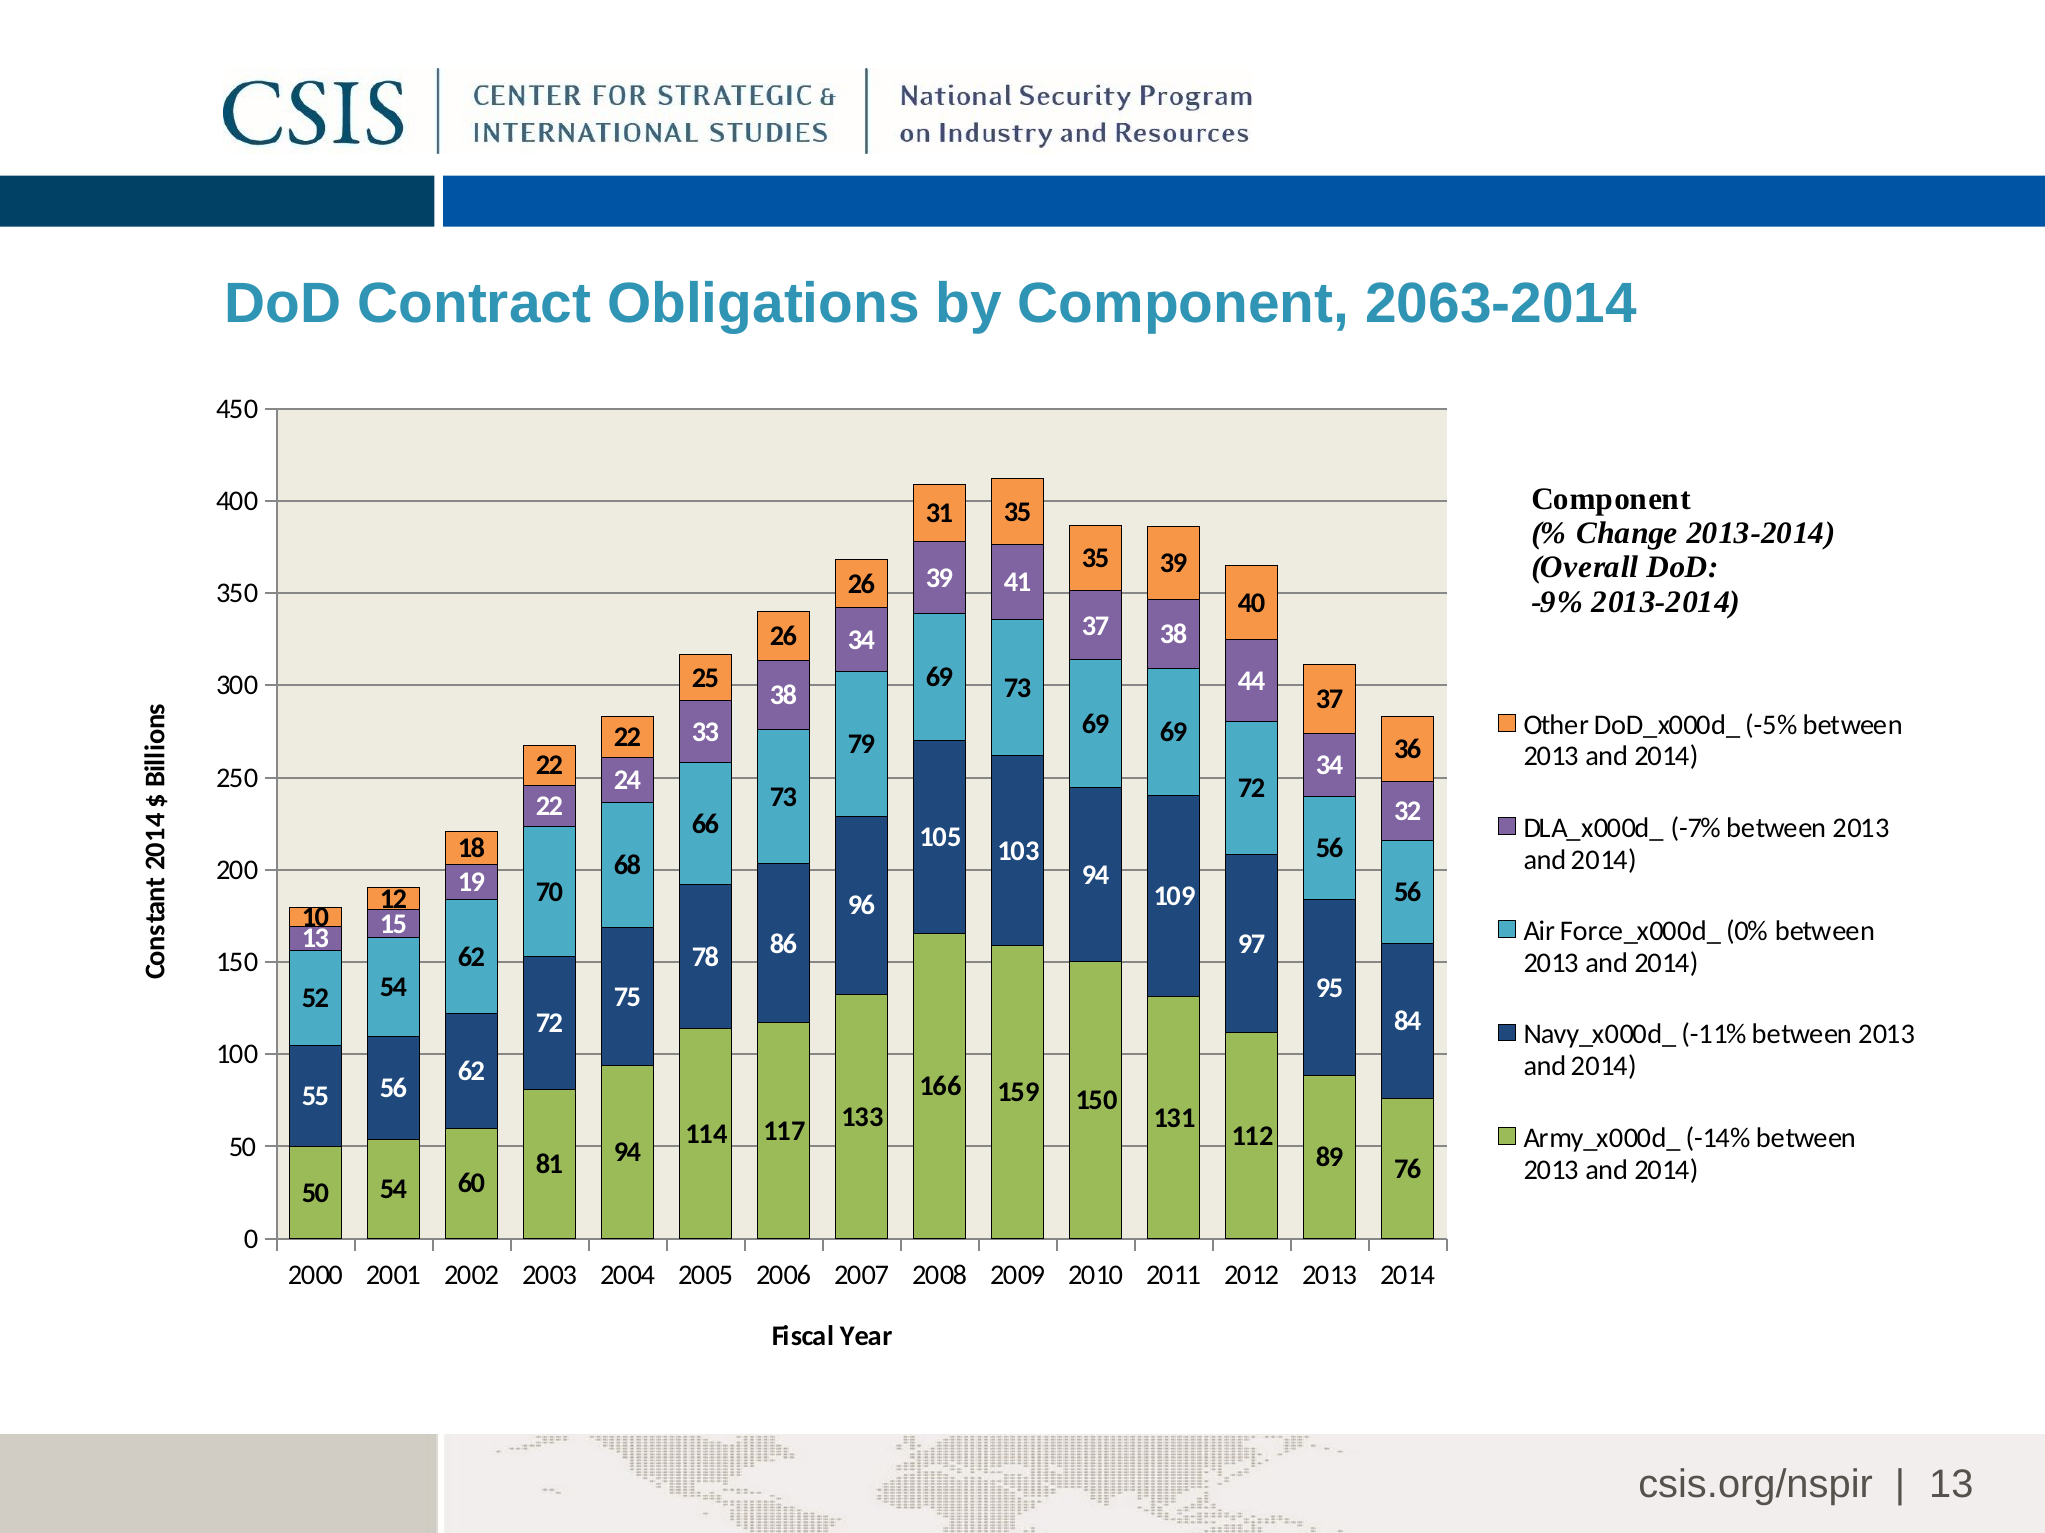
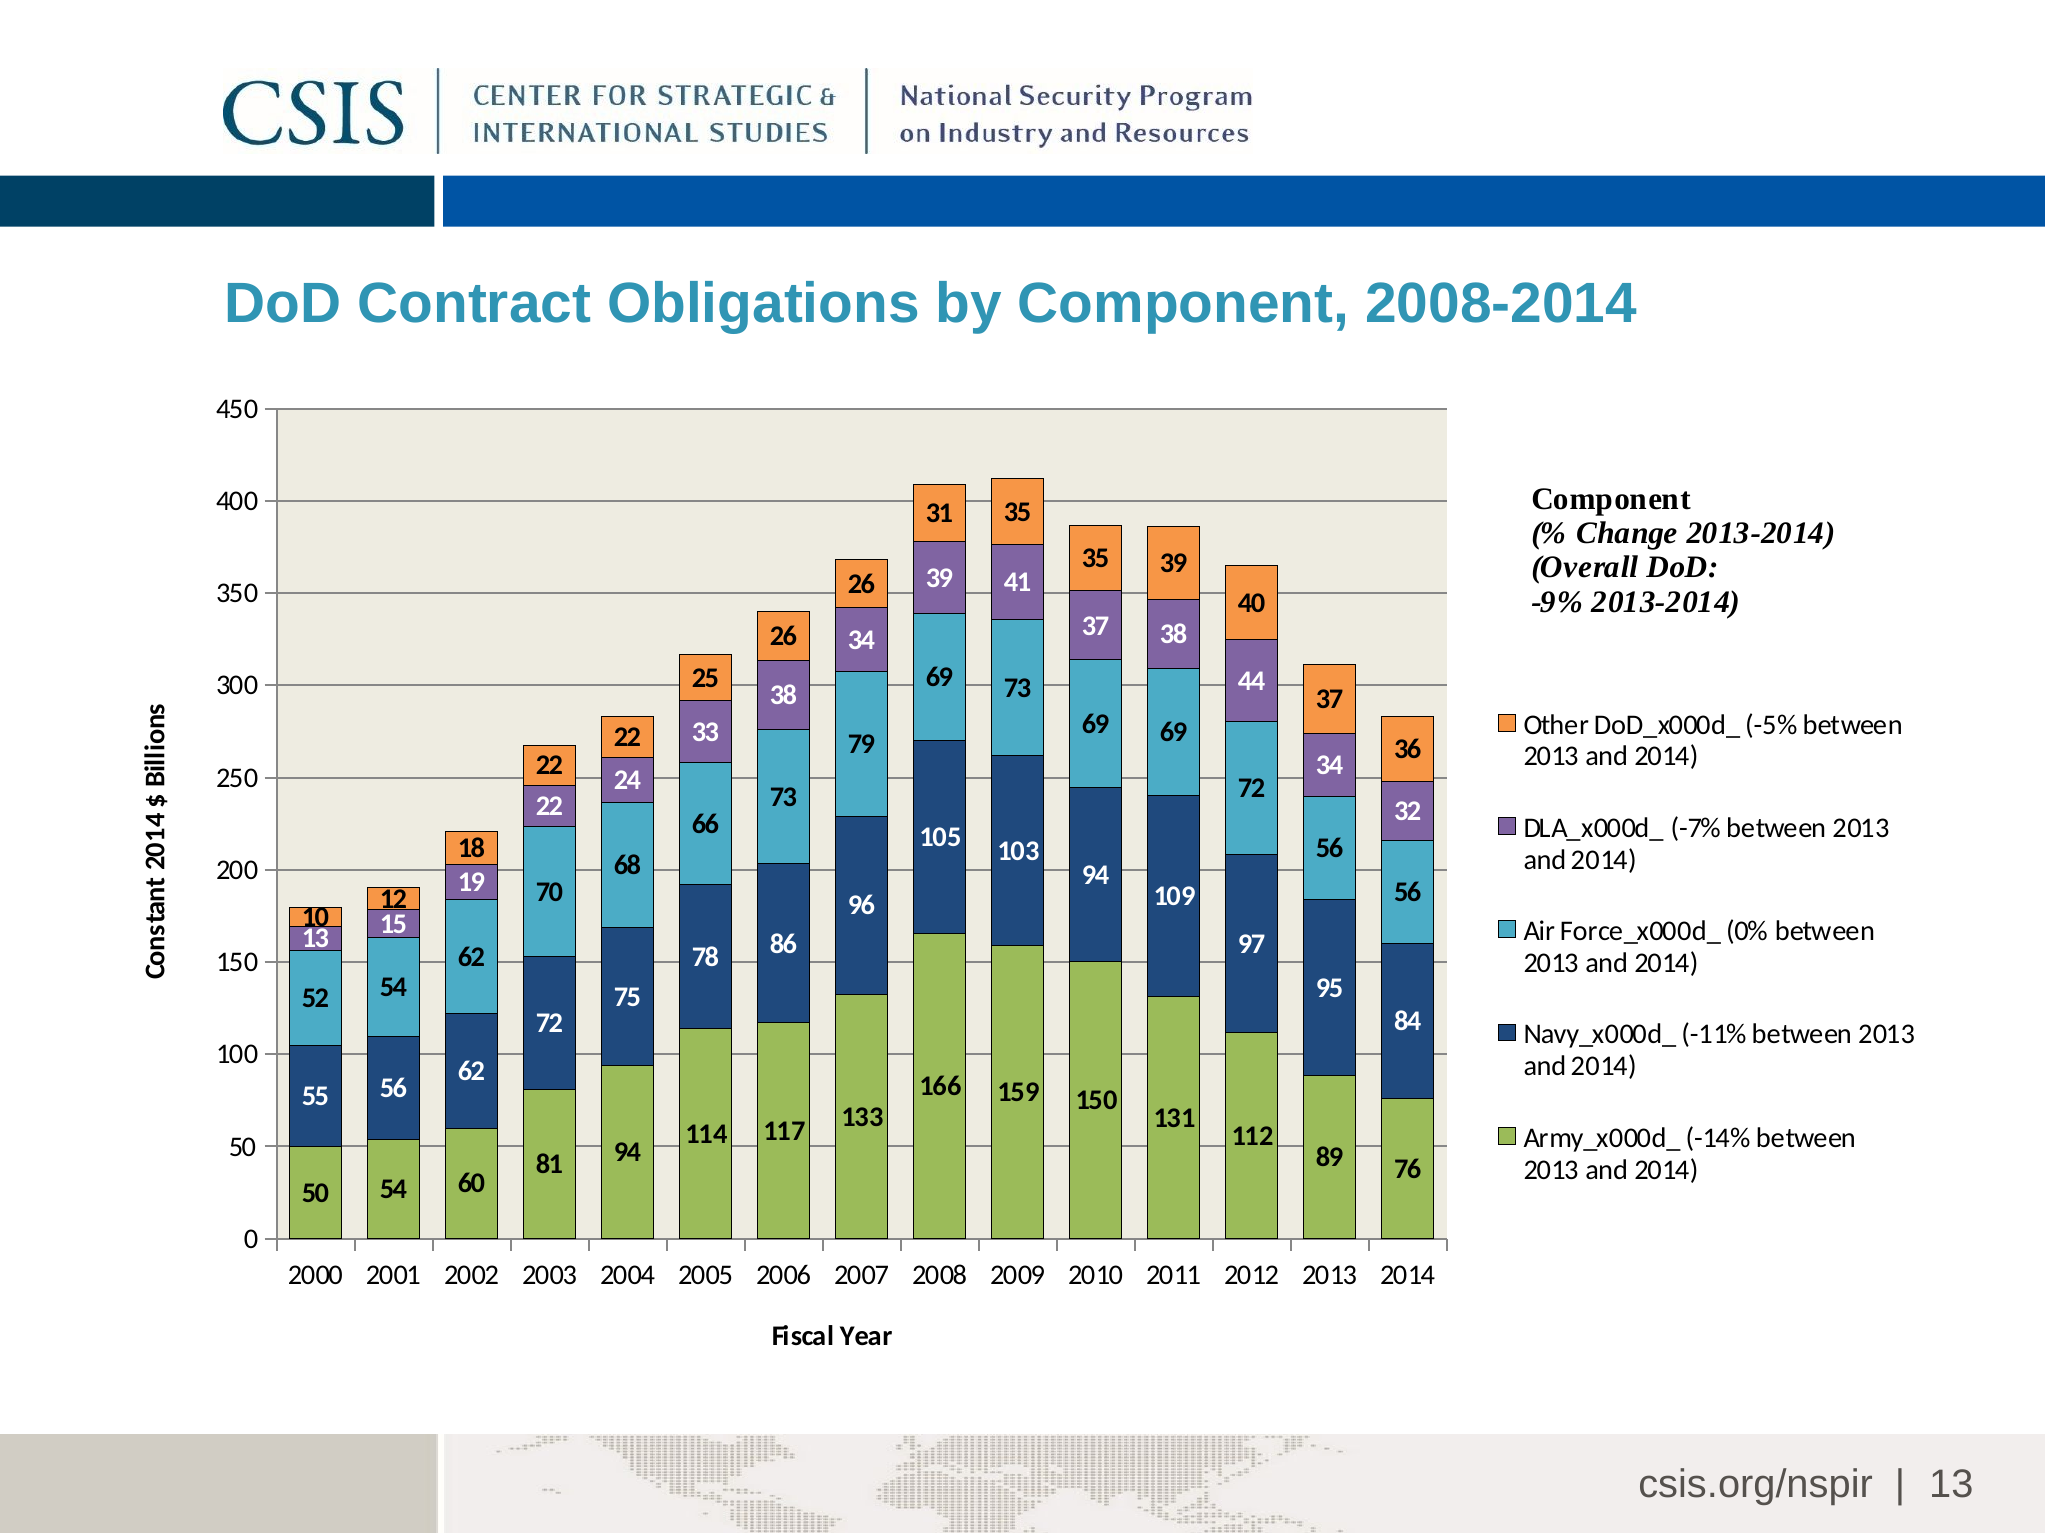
2063-2014: 2063-2014 -> 2008-2014 (1501, 304)
